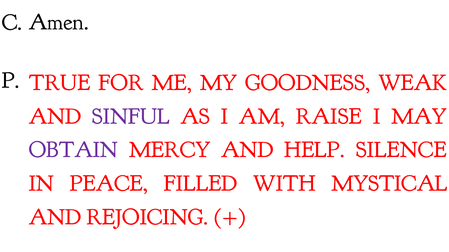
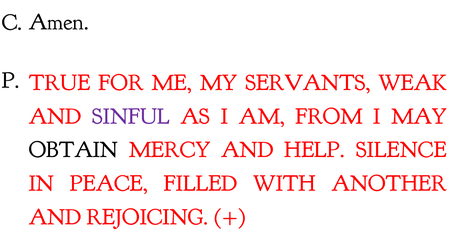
GOODNESS: GOODNESS -> SERVANTS (308, 83)
RAISE: RAISE -> FROM (329, 117)
OBTAIN colour: purple -> black (73, 150)
MYSTICAL: MYSTICAL -> ANOTHER (389, 184)
